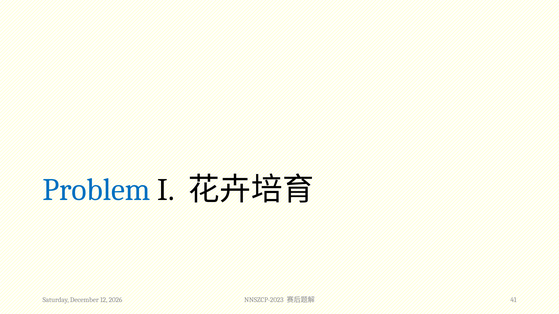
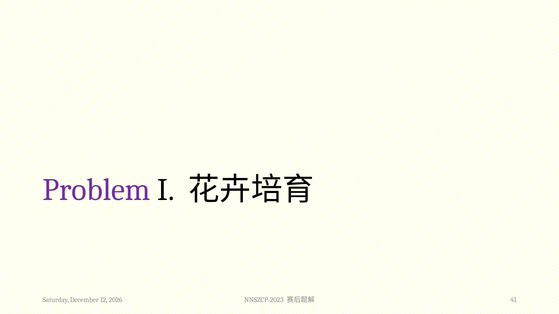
Problem colour: blue -> purple (96, 190)
